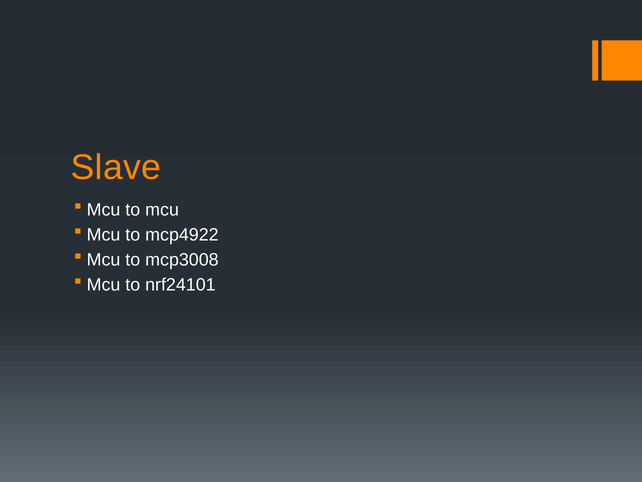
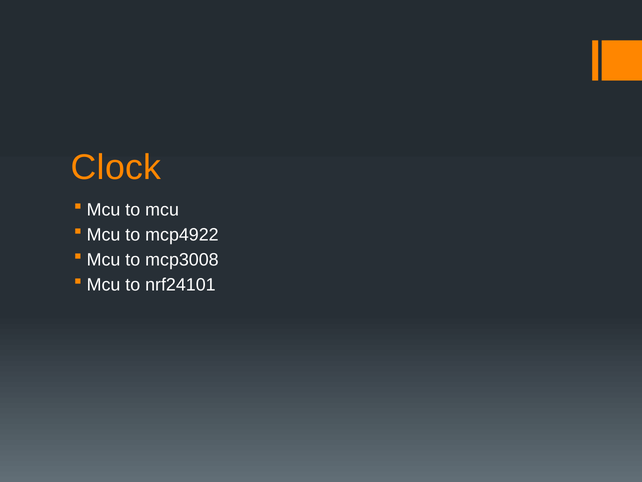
Slave: Slave -> Clock (116, 167)
